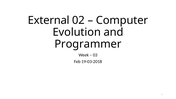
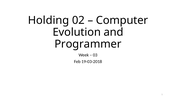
External: External -> Holding (49, 20)
